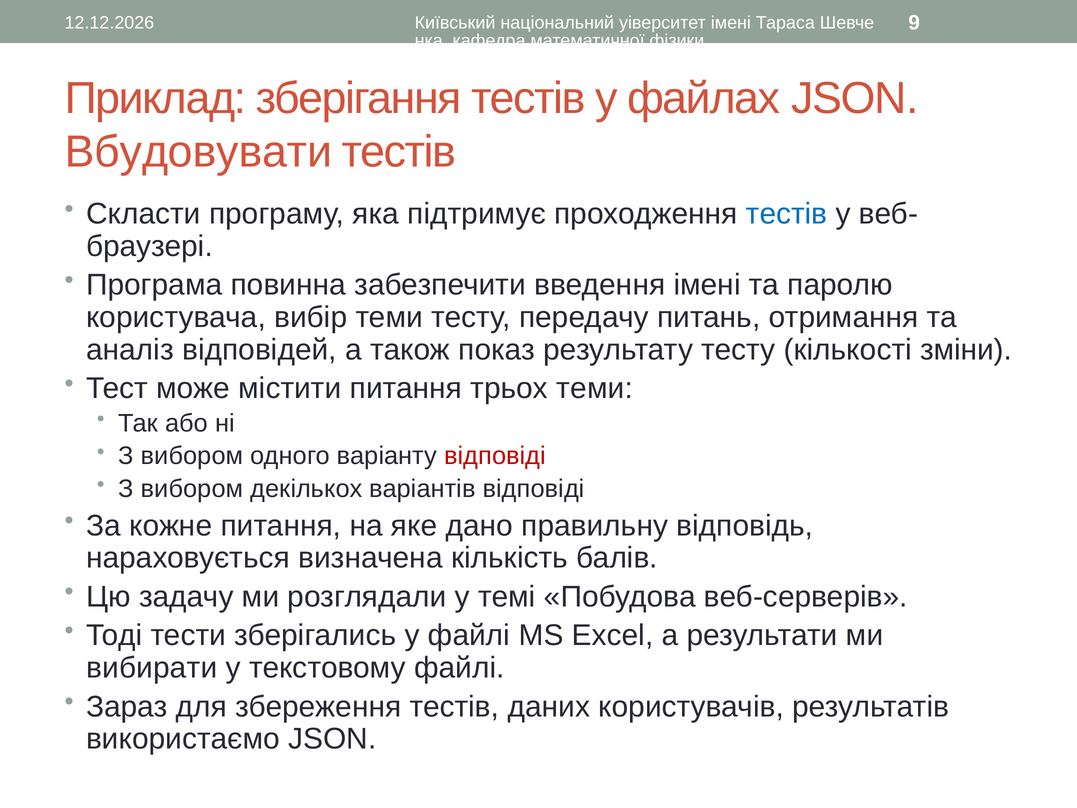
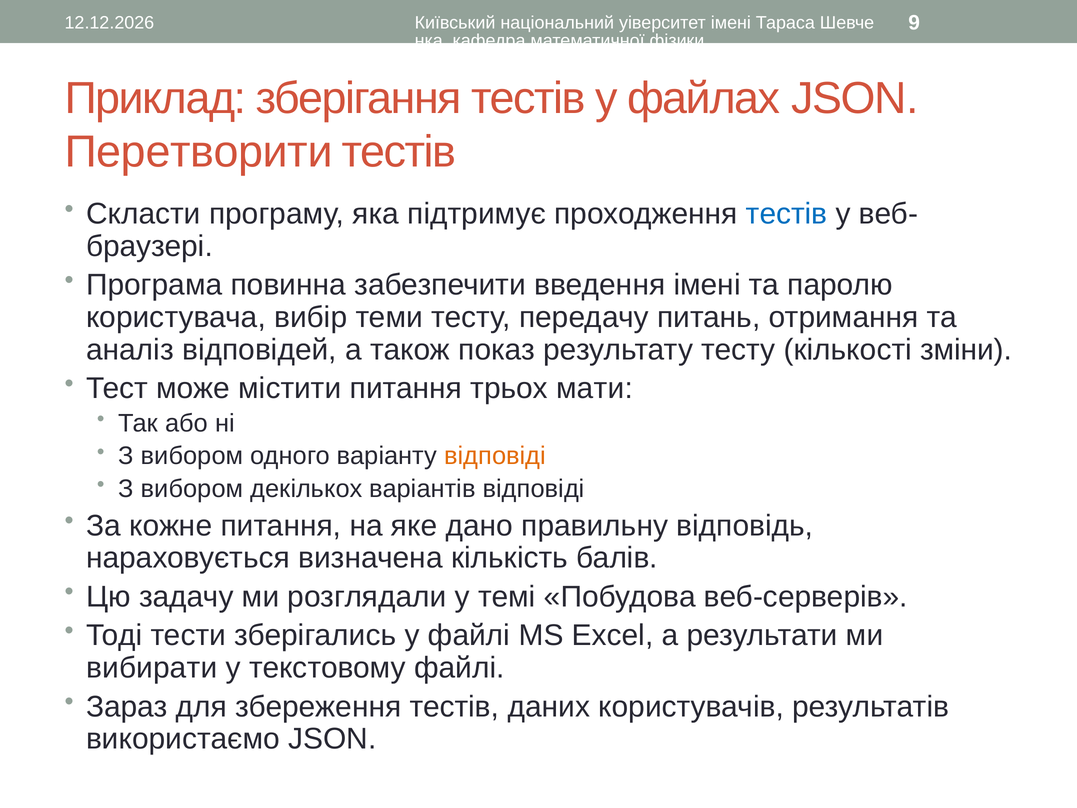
Вбудовувати: Вбудовувати -> Перетворити (199, 152)
трьох теми: теми -> мати (595, 388)
відповіді colour: red -> orange (495, 456)
